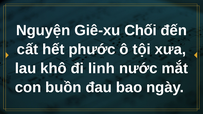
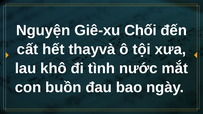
phước: phước -> thayvà (92, 50)
linh: linh -> tình (101, 69)
